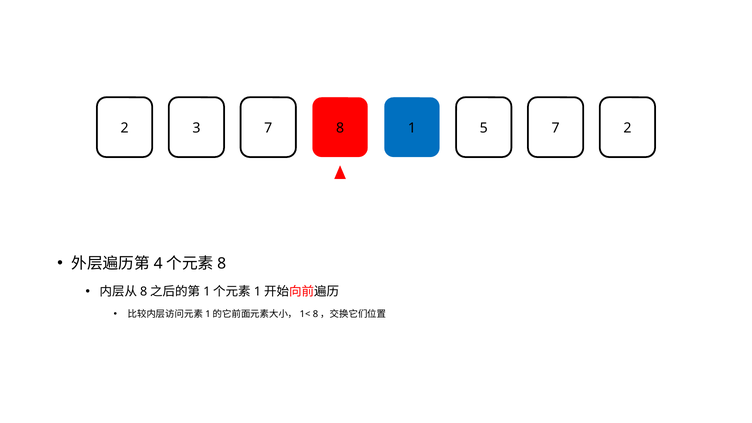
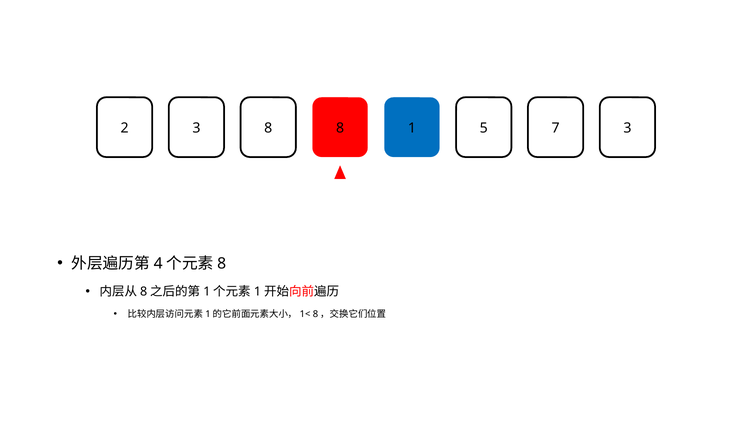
3 7: 7 -> 8 (268, 128)
7 2: 2 -> 3 (627, 128)
